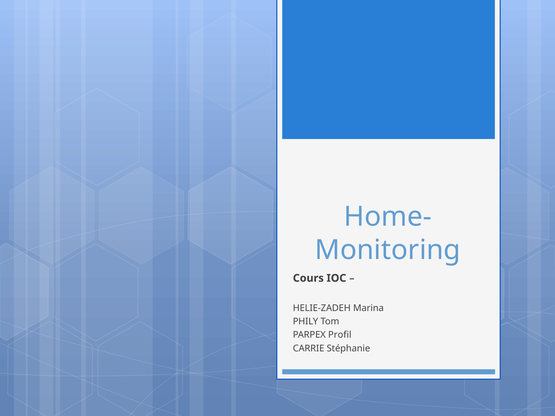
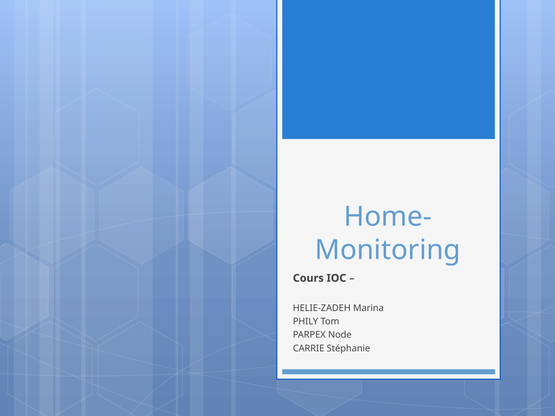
Profil: Profil -> Node (340, 335)
